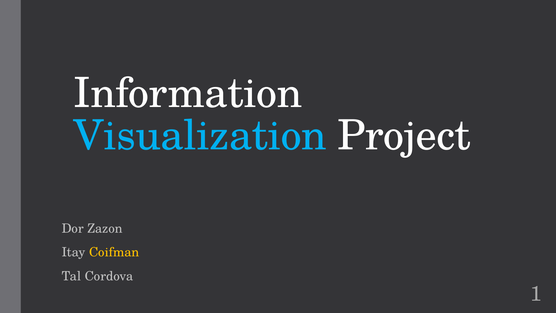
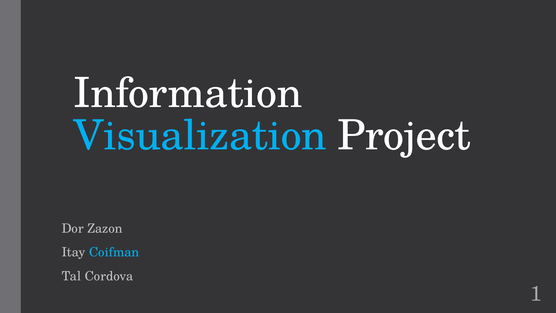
Coifman colour: yellow -> light blue (114, 252)
